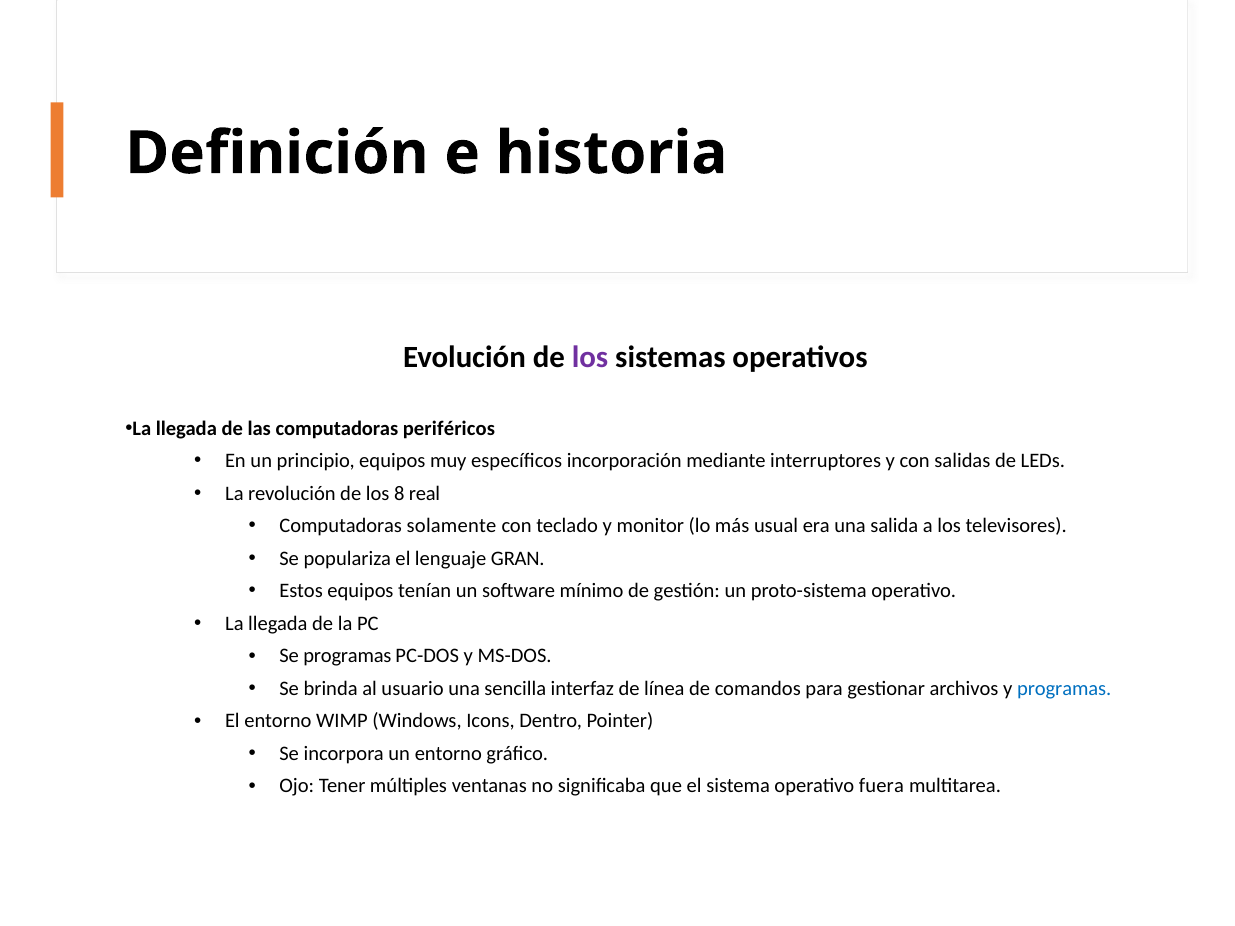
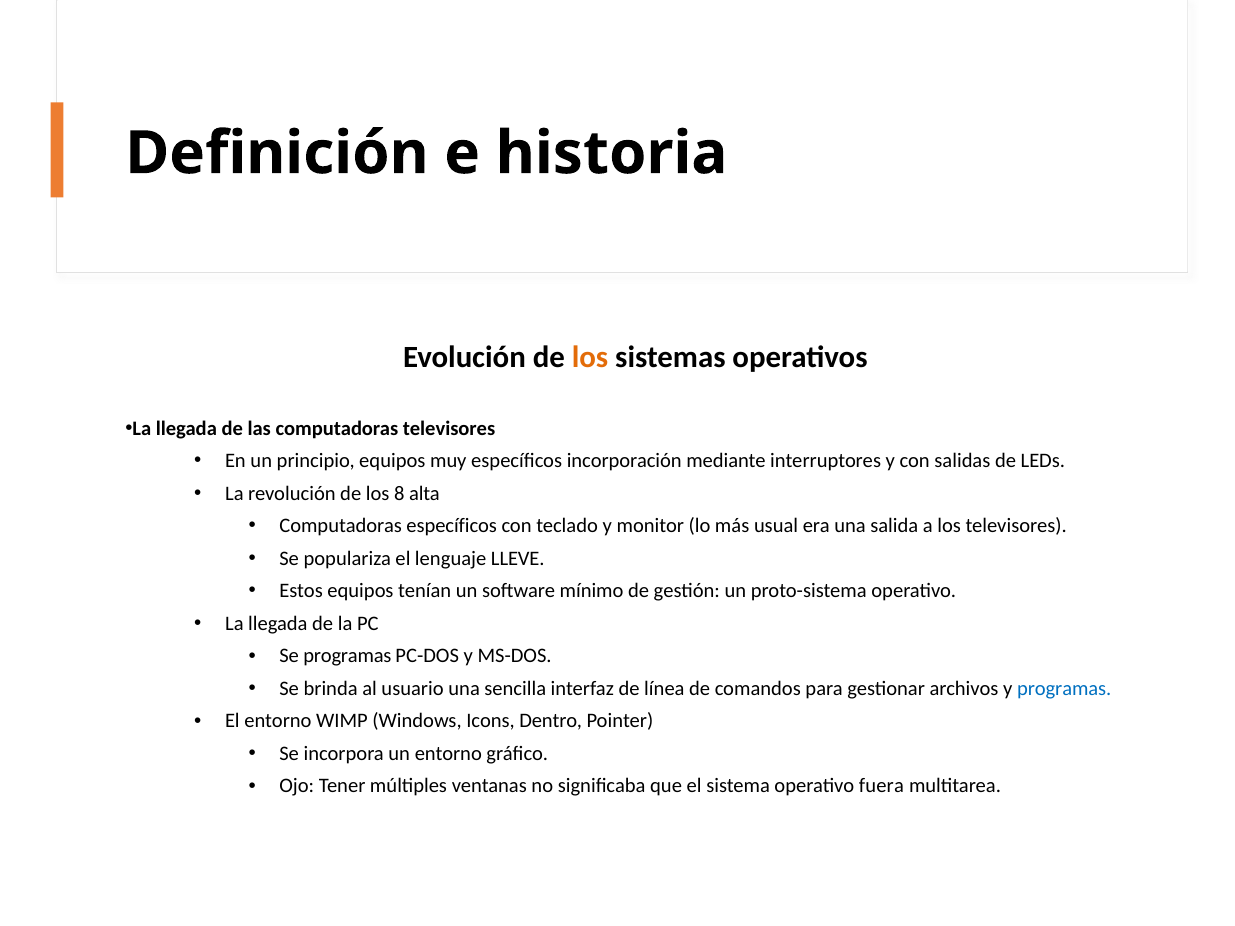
los colour: purple -> orange (590, 358)
computadoras periféricos: periféricos -> televisores (449, 429)
real: real -> alta (424, 494)
Computadoras solamente: solamente -> específicos (452, 526)
GRAN: GRAN -> LLEVE (518, 559)
